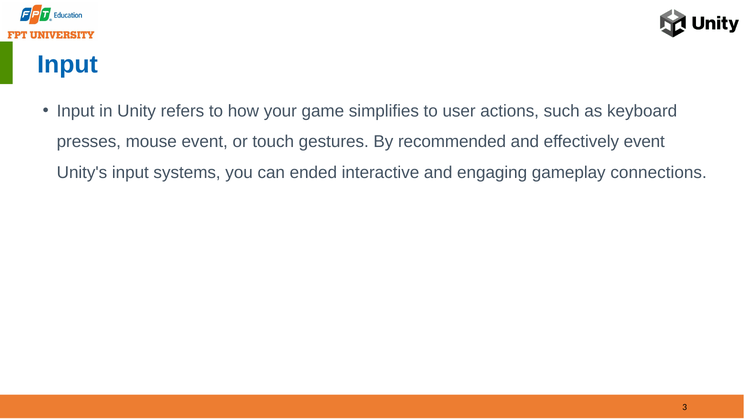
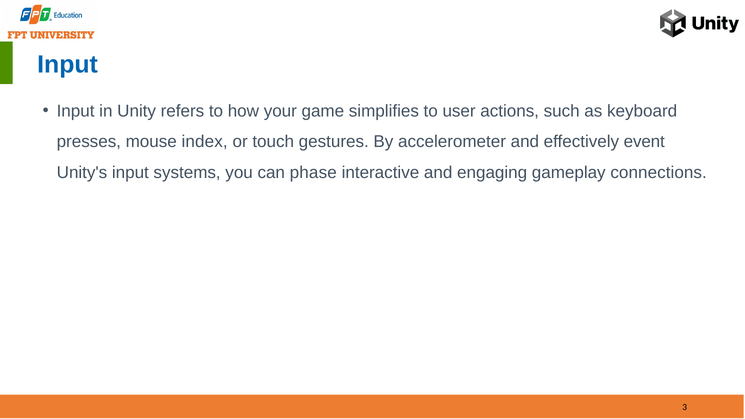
mouse event: event -> index (205, 142)
recommended: recommended -> accelerometer (452, 142)
ended: ended -> phase (313, 173)
